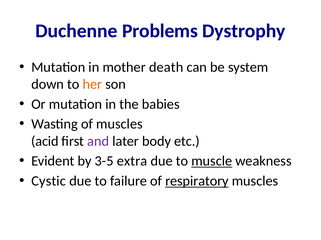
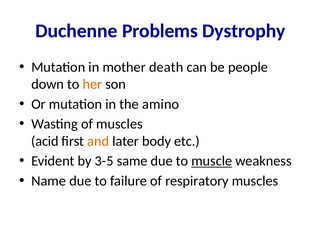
system: system -> people (248, 67)
babies: babies -> amino (161, 104)
and colour: purple -> orange (98, 142)
extra: extra -> same (132, 162)
Cystic: Cystic -> Name (49, 182)
respiratory underline: present -> none (197, 182)
